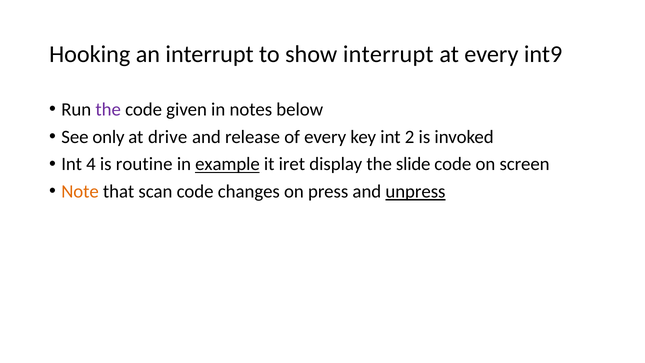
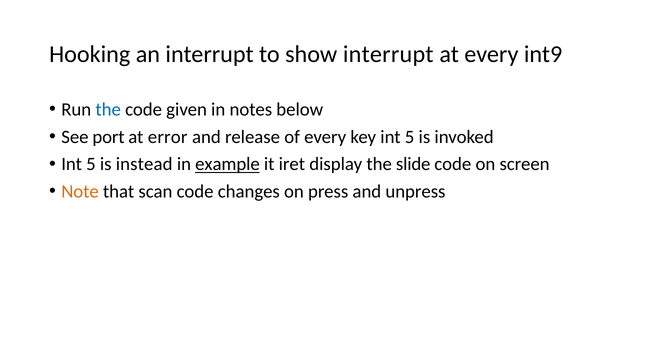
the colour: purple -> blue (108, 109)
only: only -> port (109, 137)
drive: drive -> error (168, 137)
key int 2: 2 -> 5 (410, 137)
4: 4 -> 5 (91, 164)
routine: routine -> instead (144, 164)
unpress underline: present -> none (415, 192)
